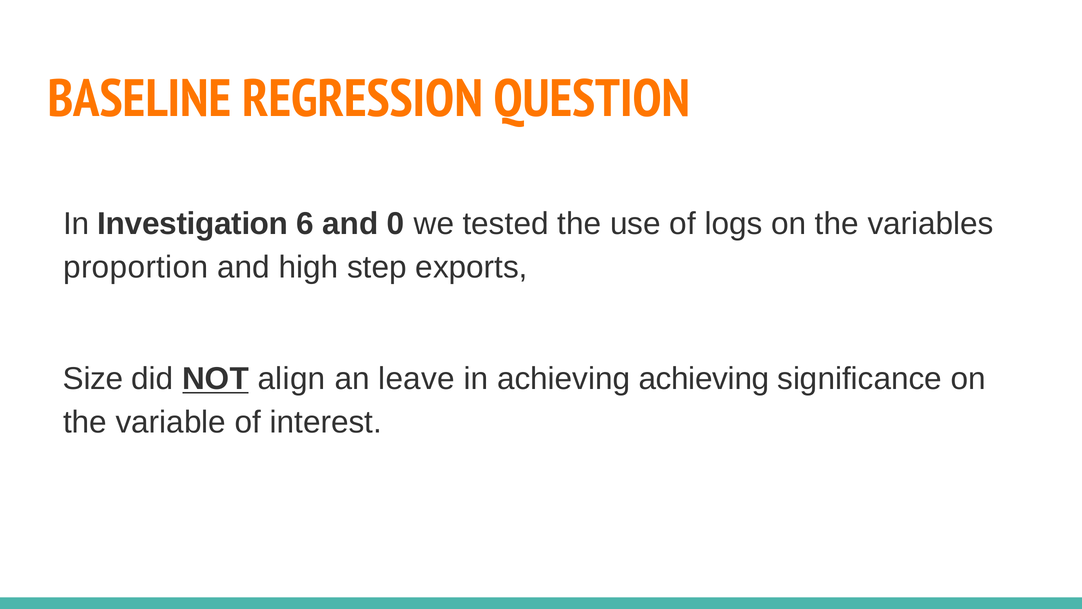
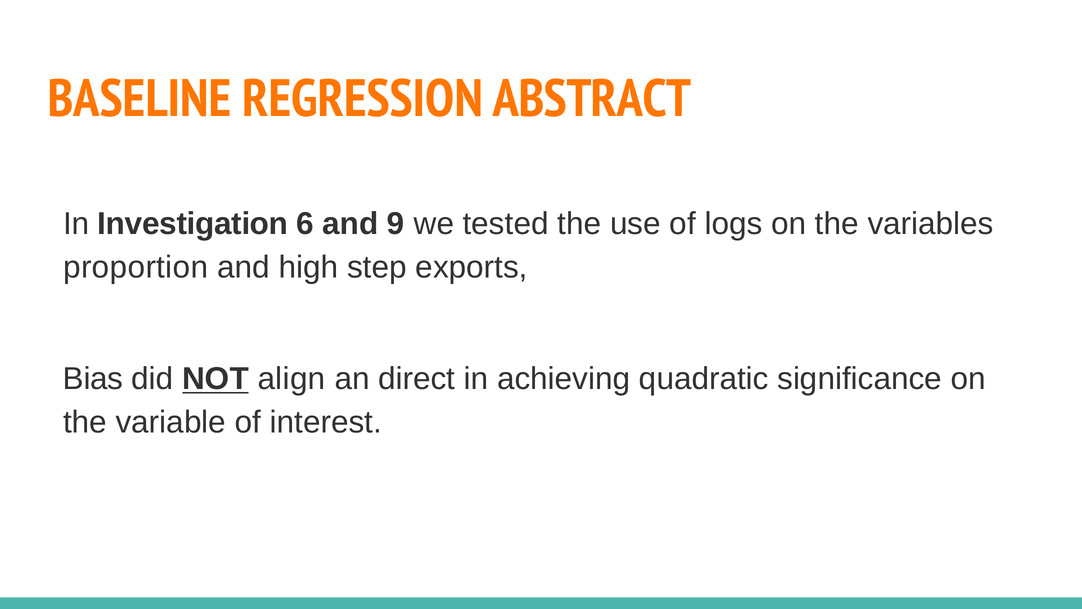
QUESTION: QUESTION -> ABSTRACT (592, 99)
0: 0 -> 9 (396, 224)
Size: Size -> Bias (93, 379)
leave: leave -> direct (417, 379)
achieving achieving: achieving -> quadratic (704, 379)
